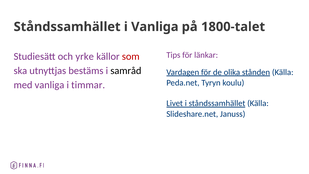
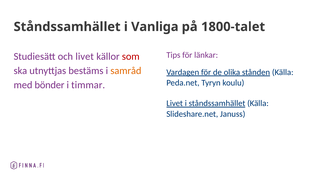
och yrke: yrke -> livet (85, 56)
samråd colour: black -> orange (126, 71)
med vanliga: vanliga -> bönder (50, 85)
